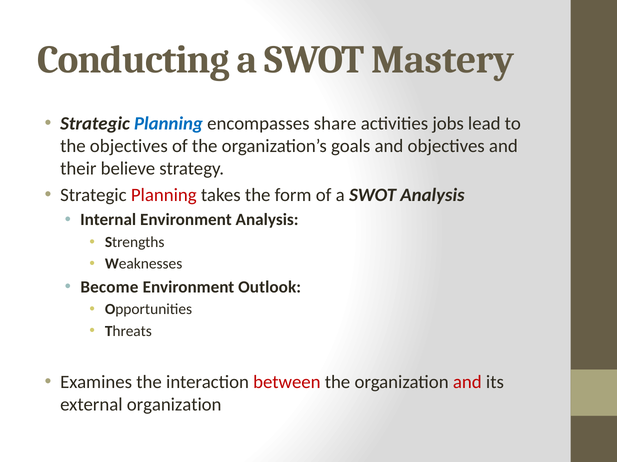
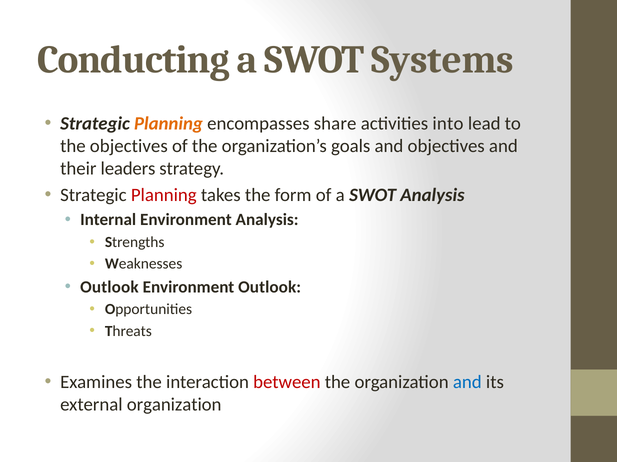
Mastery: Mastery -> Systems (443, 60)
Planning colour: blue -> orange (168, 124)
jobs: jobs -> into (448, 124)
believe: believe -> leaders (128, 169)
Become: Become -> Outlook (109, 287)
and colour: red -> blue (467, 382)
